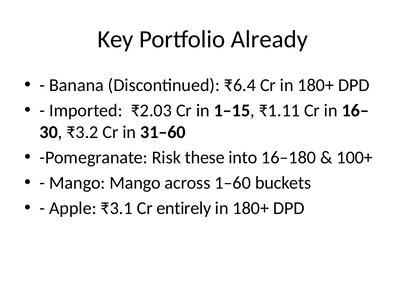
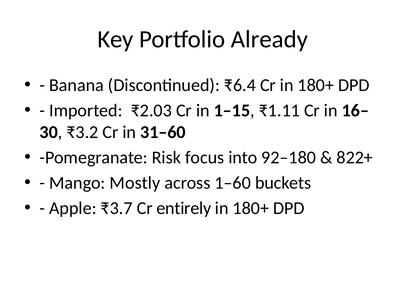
these: these -> focus (205, 157)
16–180: 16–180 -> 92–180 (289, 157)
100+: 100+ -> 822+ (355, 157)
Mango Mango: Mango -> Mostly (135, 183)
₹3.1: ₹3.1 -> ₹3.7 (117, 208)
